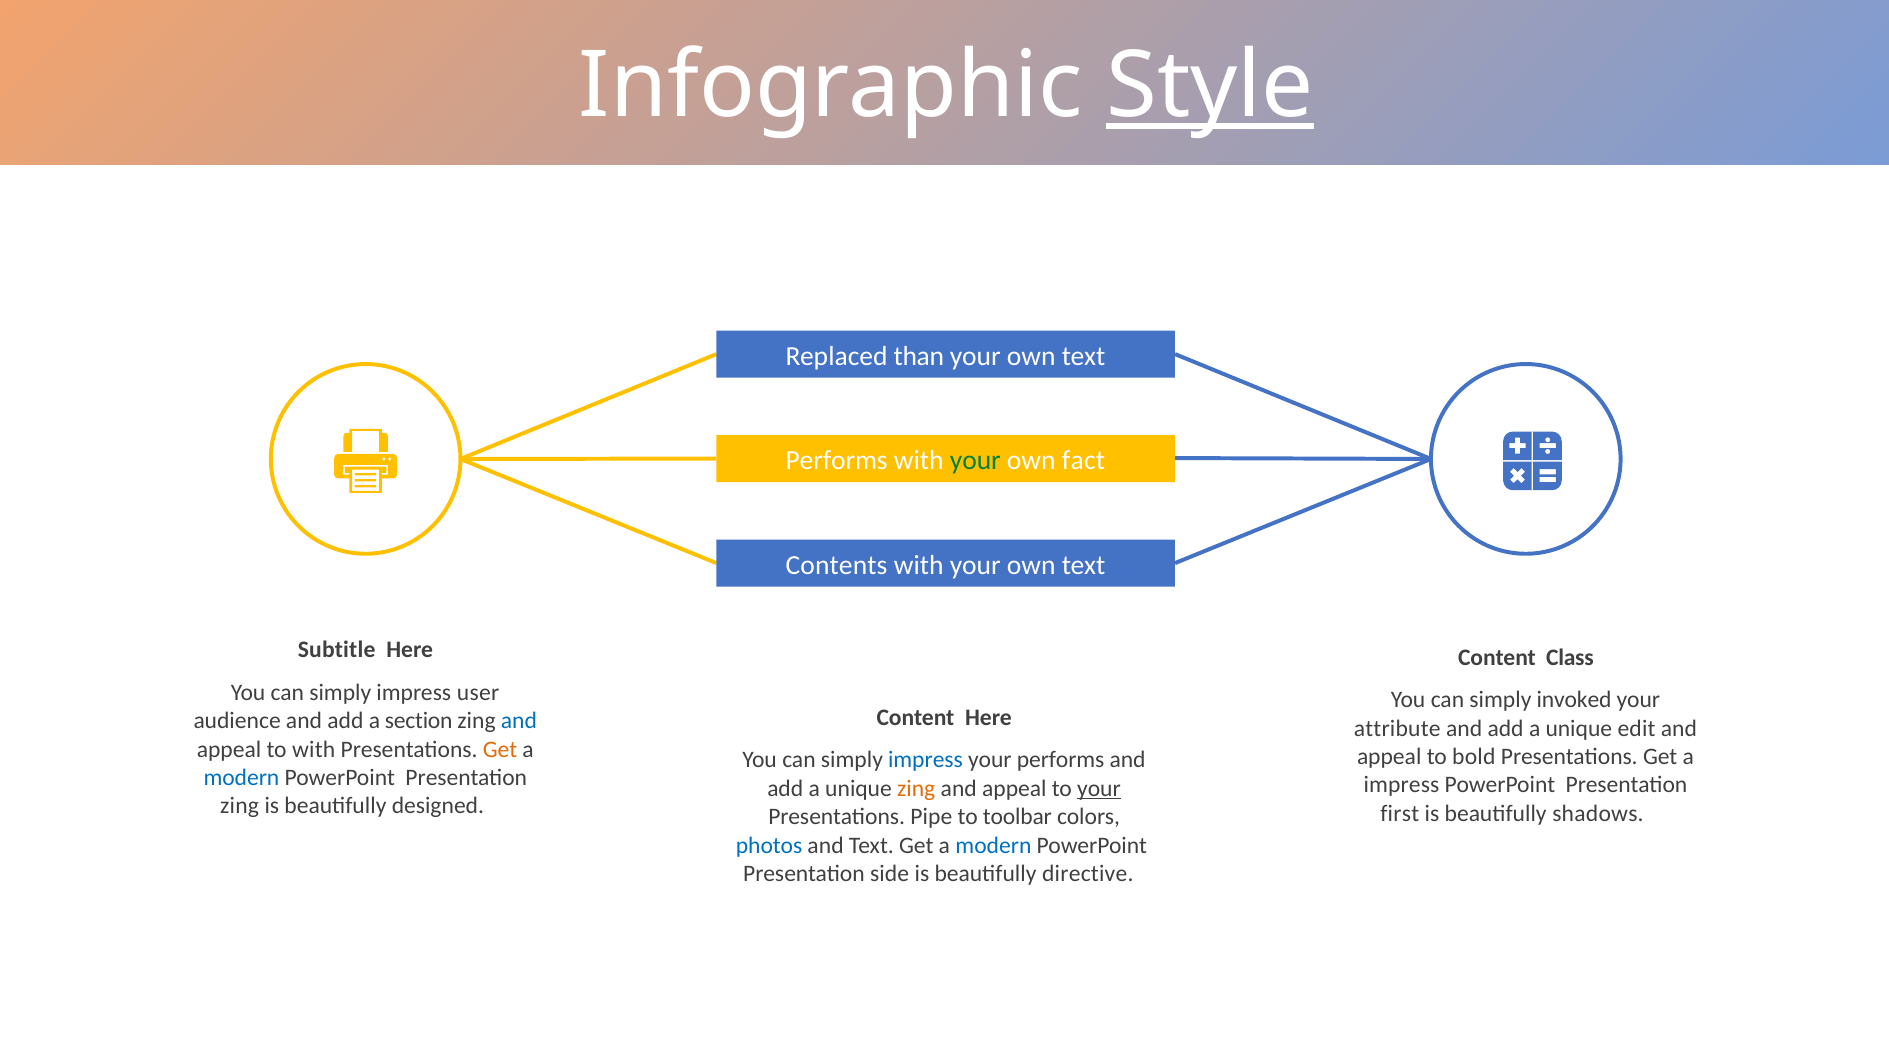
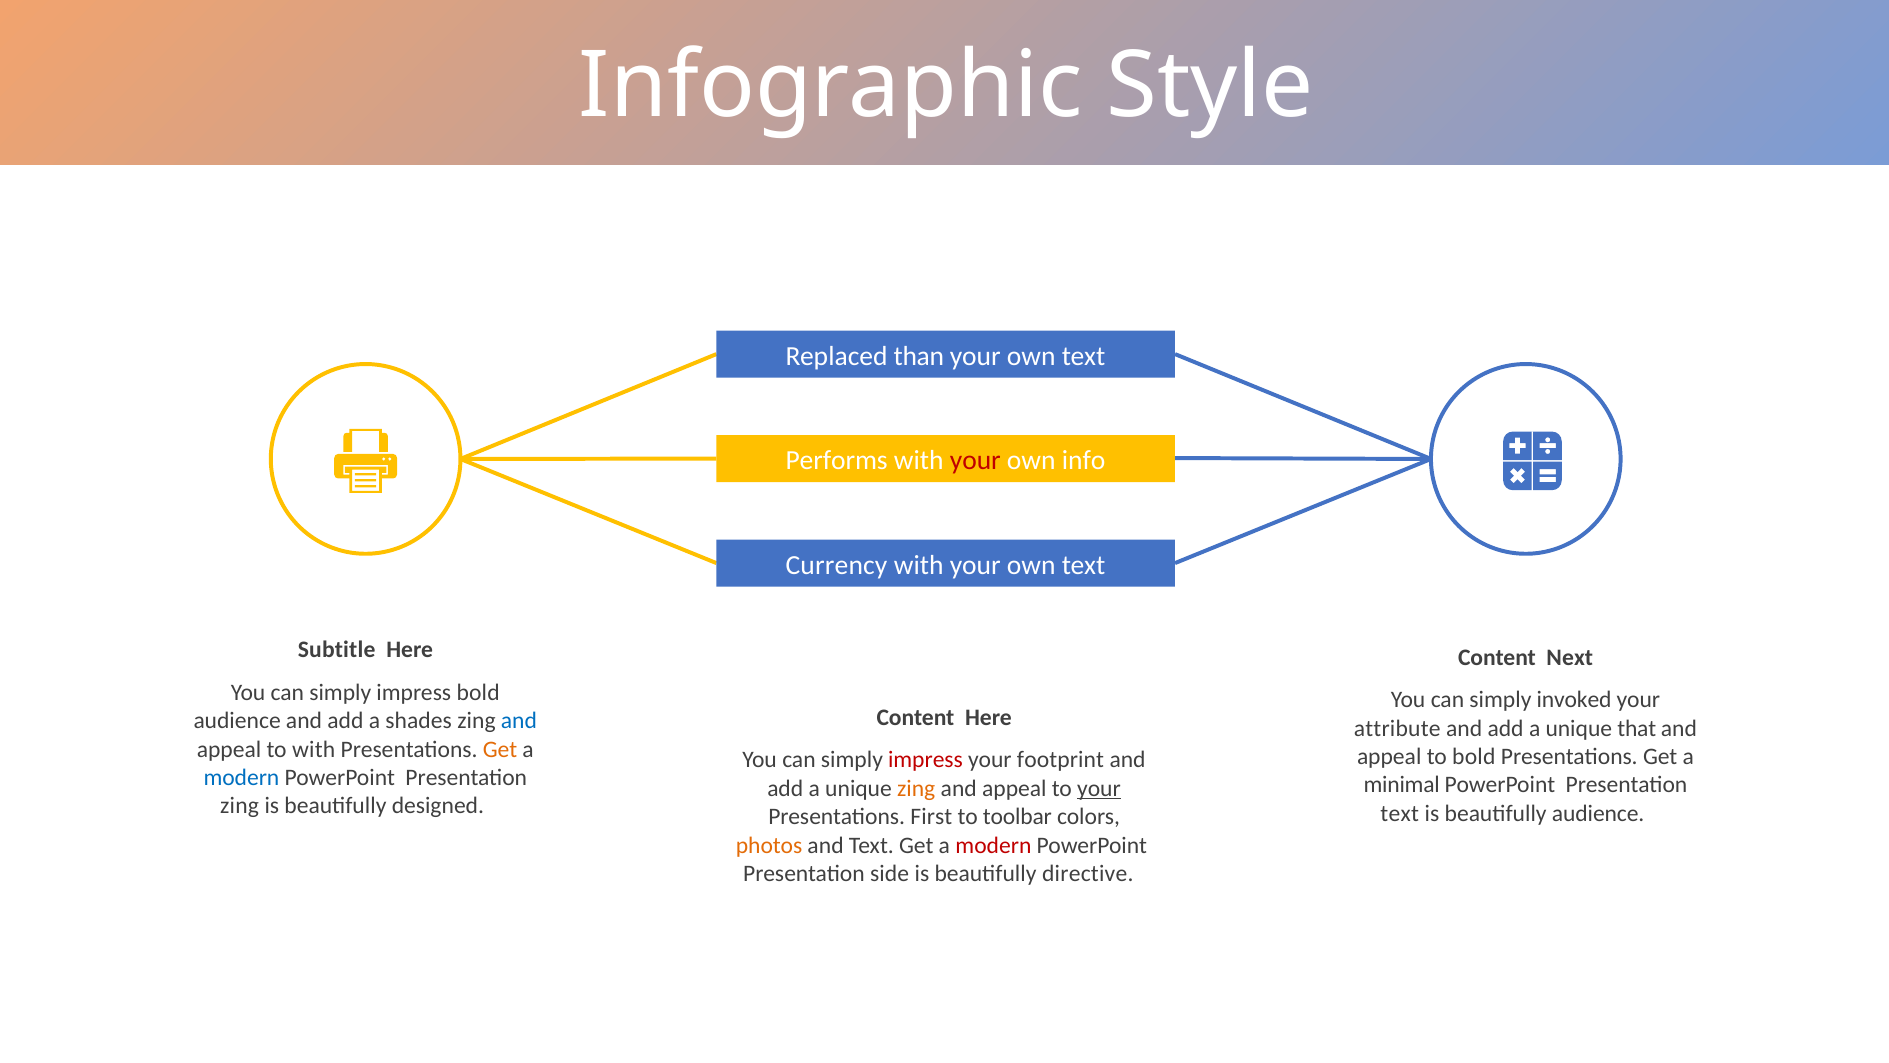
Style underline: present -> none (1210, 86)
your colour: green -> red (975, 460)
fact: fact -> info (1084, 460)
Contents: Contents -> Currency (837, 565)
Class: Class -> Next (1570, 657)
impress user: user -> bold (478, 692)
section: section -> shades (419, 721)
edit: edit -> that (1637, 728)
impress colour: blue -> red (925, 760)
your performs: performs -> footprint (1060, 760)
impress: impress -> minimal (1402, 785)
first: first -> text (1400, 813)
beautifully shadows: shadows -> audience (1598, 813)
Pipe: Pipe -> First (931, 817)
photos colour: blue -> orange (769, 845)
modern colour: blue -> red (993, 845)
